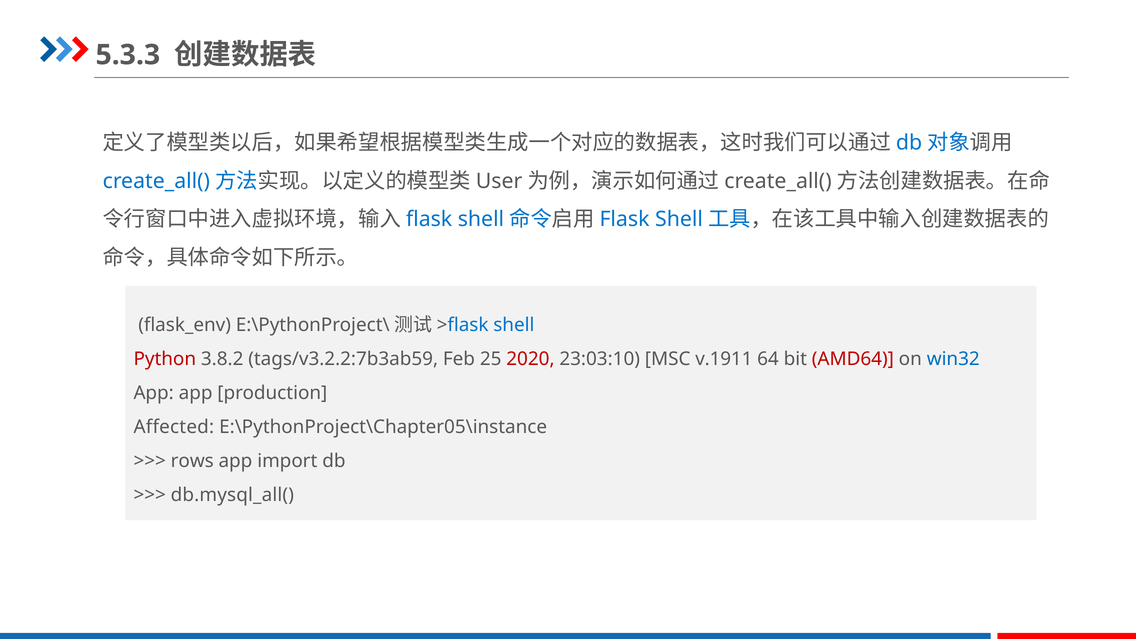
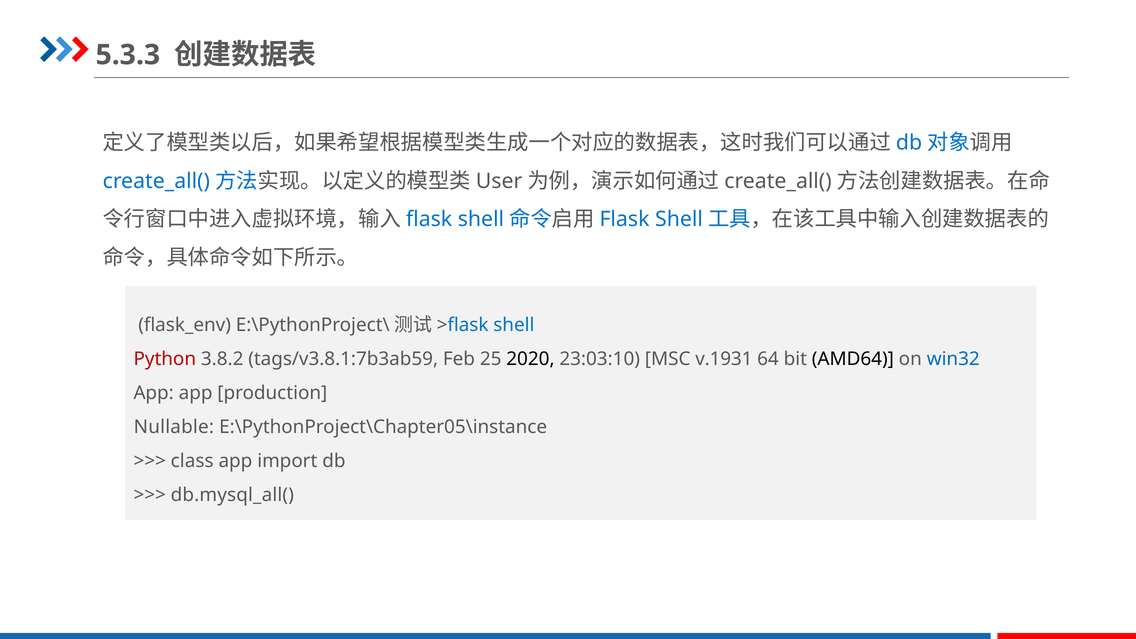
tags/v3.2.2:7b3ab59: tags/v3.2.2:7b3ab59 -> tags/v3.8.1:7b3ab59 (343, 359)
2020 colour: red -> black (530, 359)
v.1911: v.1911 -> v.1931 (724, 359)
AMD64 colour: red -> black (853, 359)
Affected: Affected -> Nullable (174, 427)
rows: rows -> class (192, 461)
